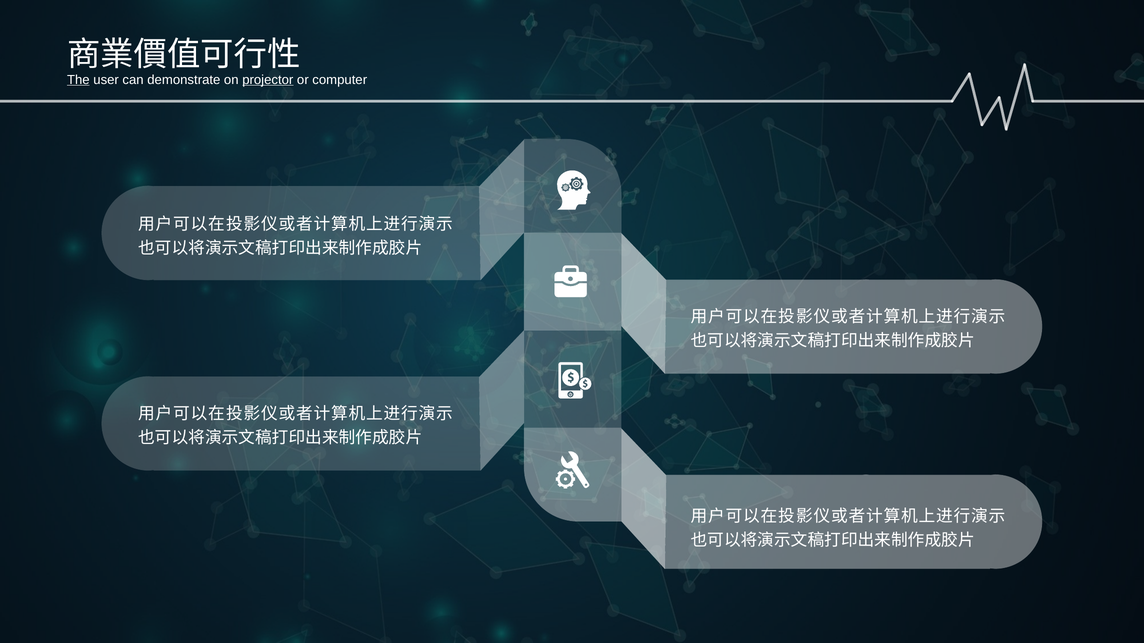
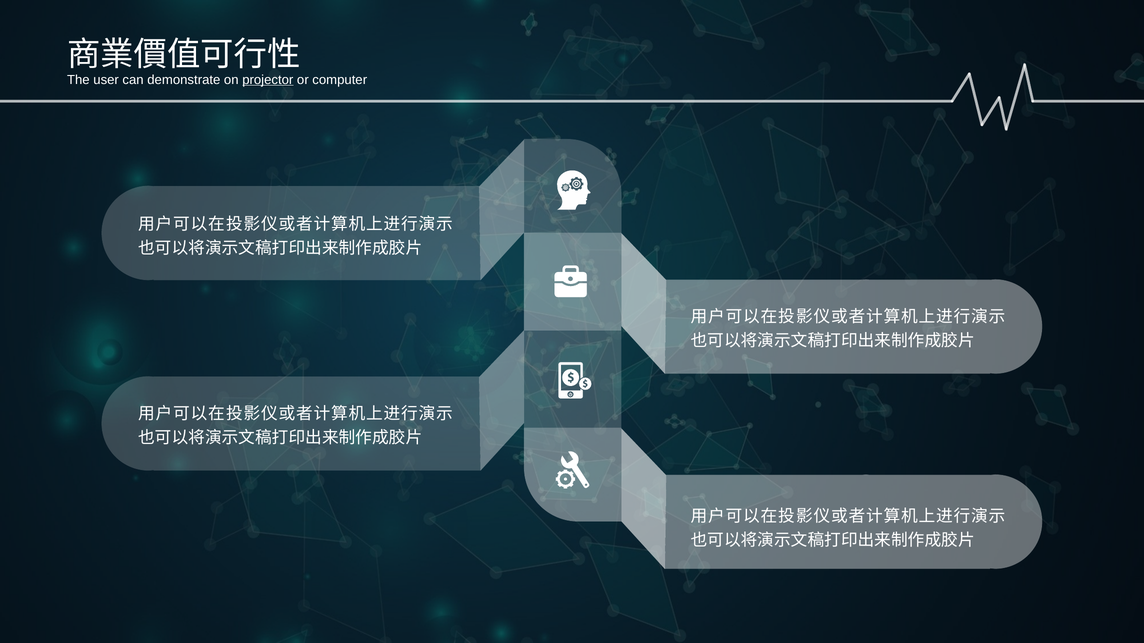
The underline: present -> none (78, 80)
